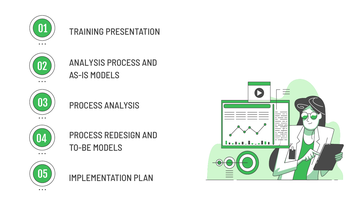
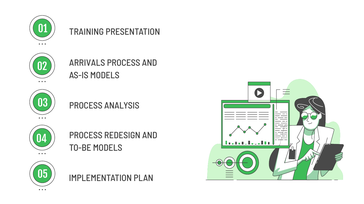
ANALYSIS: ANALYSIS -> ARRIVALS (87, 63)
